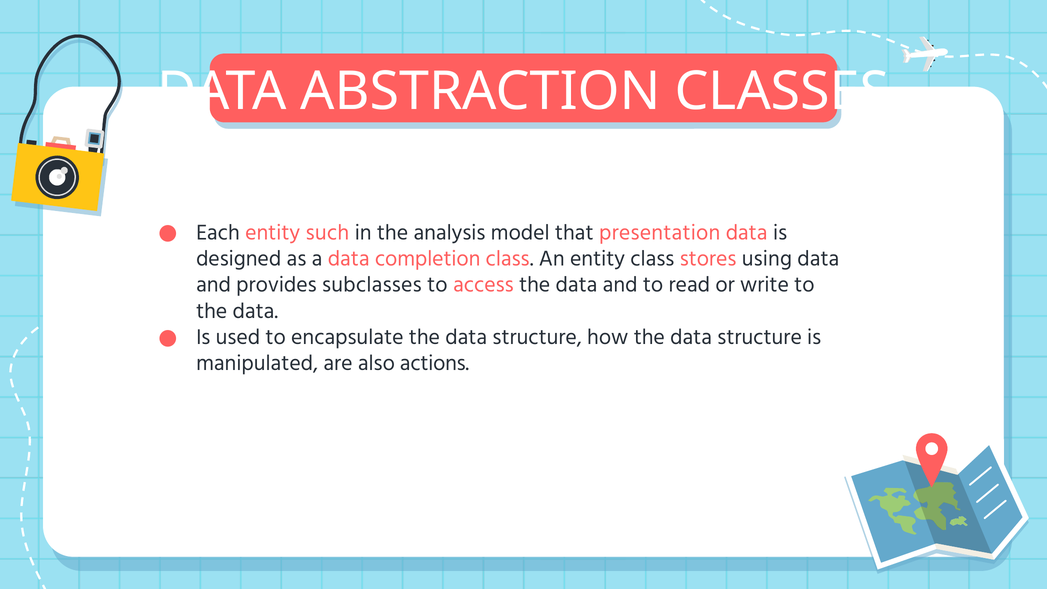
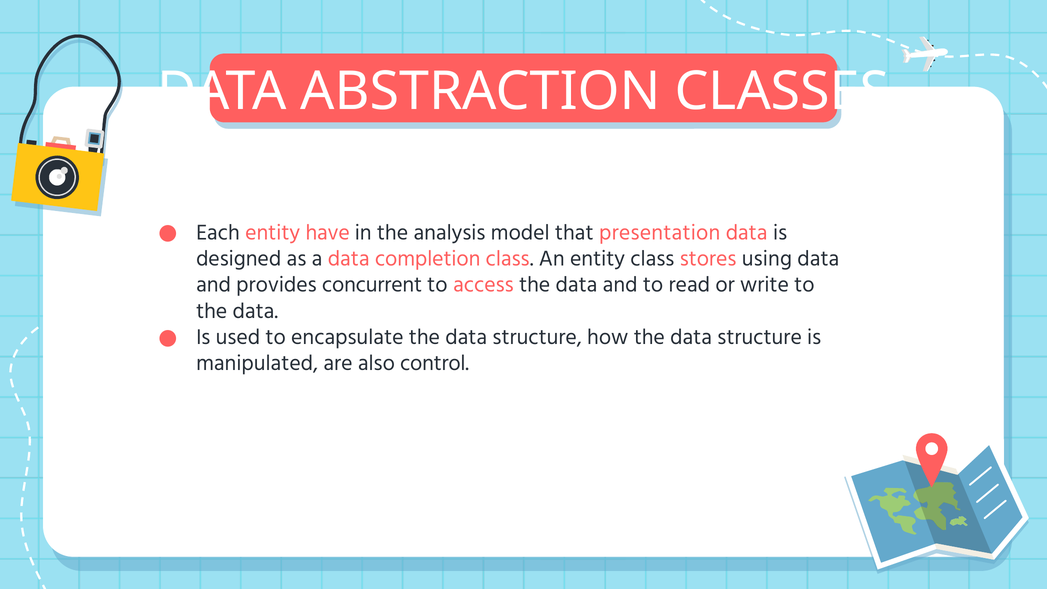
such: such -> have (328, 232)
subclasses: subclasses -> concurrent (372, 285)
actions: actions -> control (434, 363)
